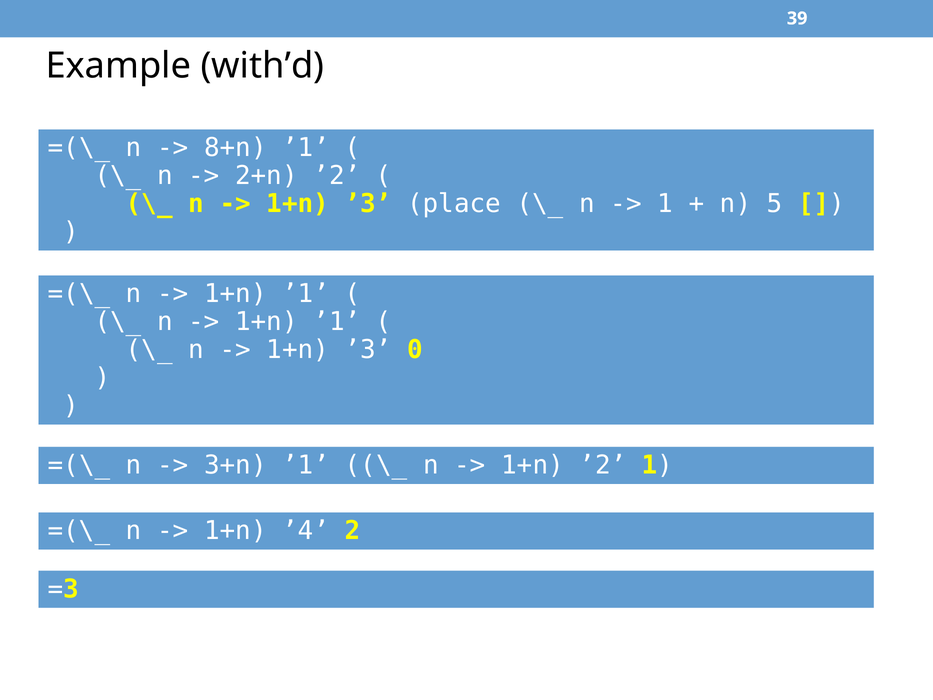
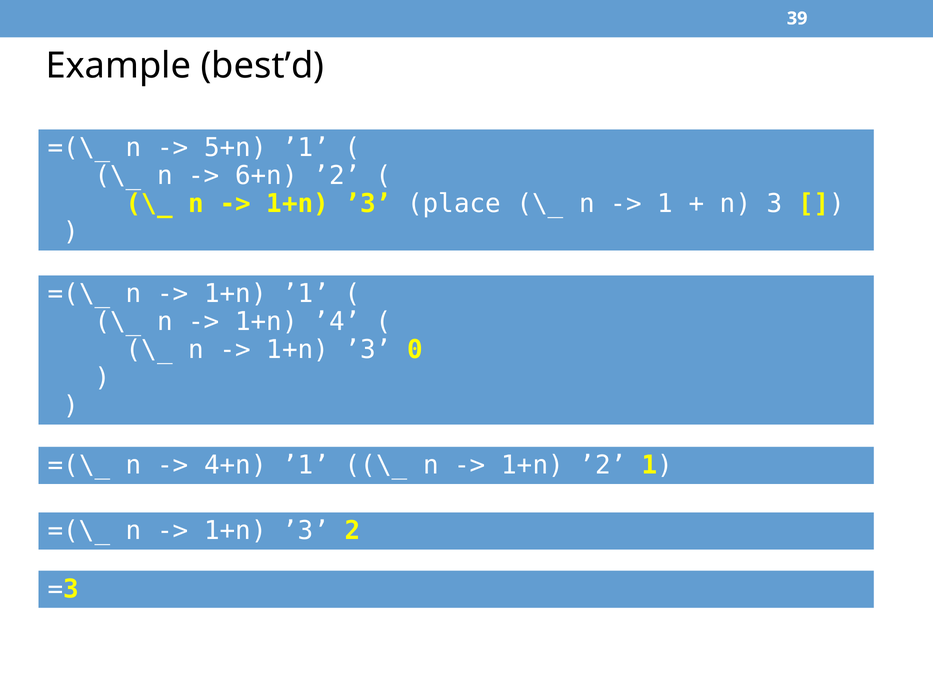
with’d: with’d -> best’d (262, 66)
8+n: 8+n -> 5+n (235, 148)
2+n: 2+n -> 6+n (266, 176)
5: 5 -> 3 (775, 204)
’1: ’1 -> ’4 (337, 322)
3+n: 3+n -> 4+n (235, 465)
’4: ’4 -> ’3 (306, 531)
